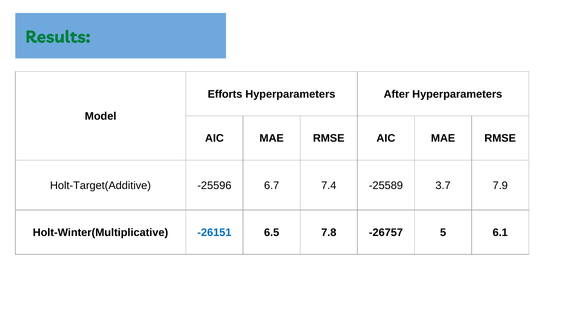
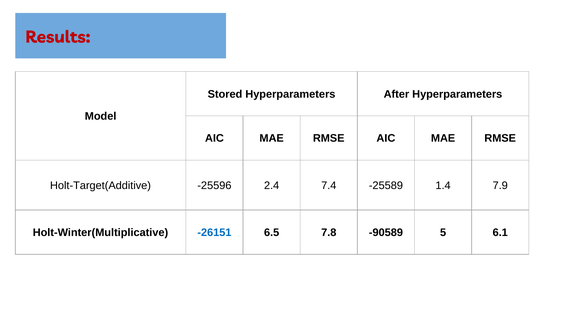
Results colour: green -> red (58, 37)
Efforts: Efforts -> Stored (225, 94)
6.7: 6.7 -> 2.4 (272, 186)
3.7: 3.7 -> 1.4 (443, 186)
-26757: -26757 -> -90589 (386, 233)
